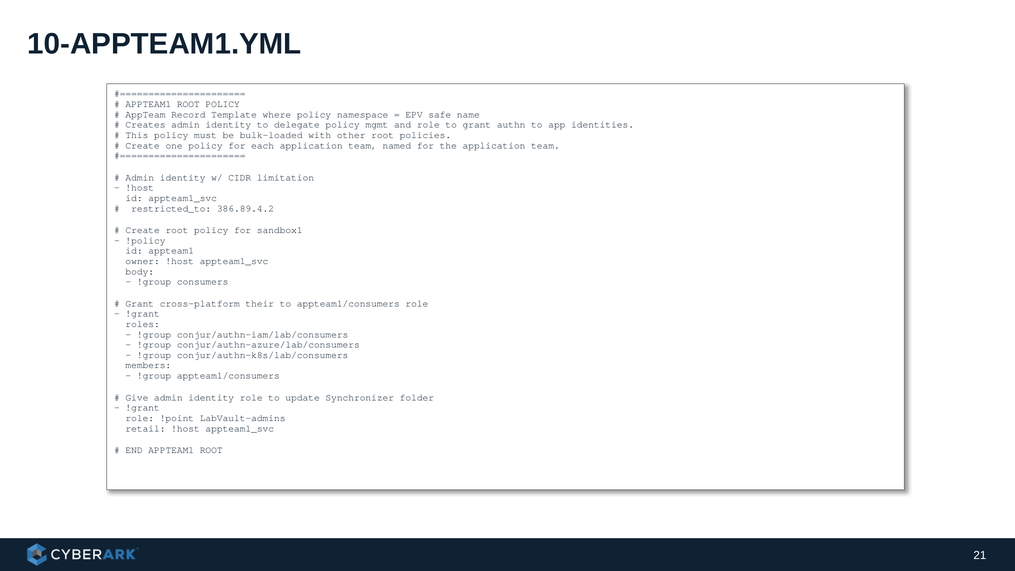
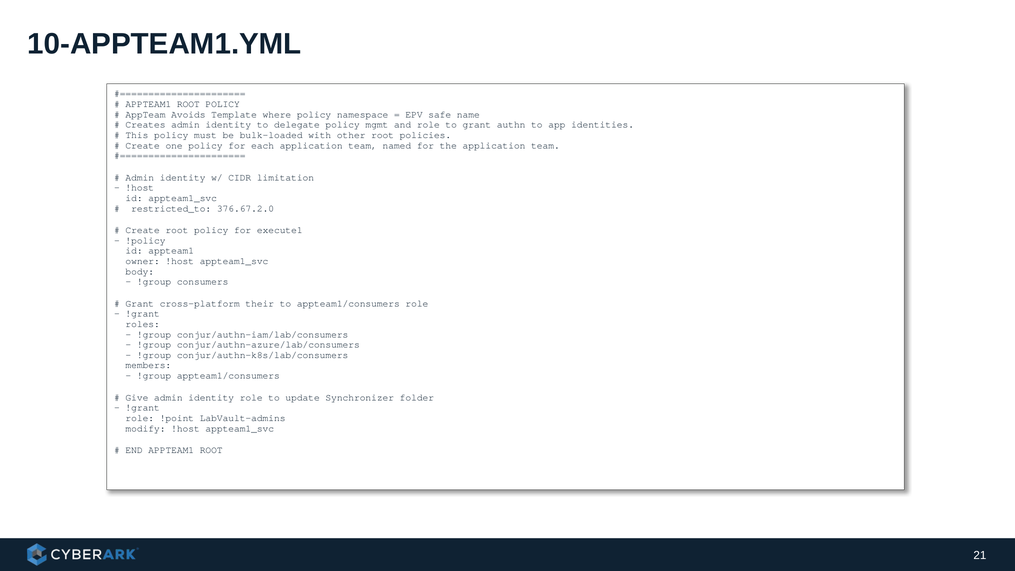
Record: Record -> Avoids (188, 114)
386.89.4.2: 386.89.4.2 -> 376.67.2.0 (245, 208)
sandbox1: sandbox1 -> execute1 (280, 230)
retail: retail -> modify (145, 428)
